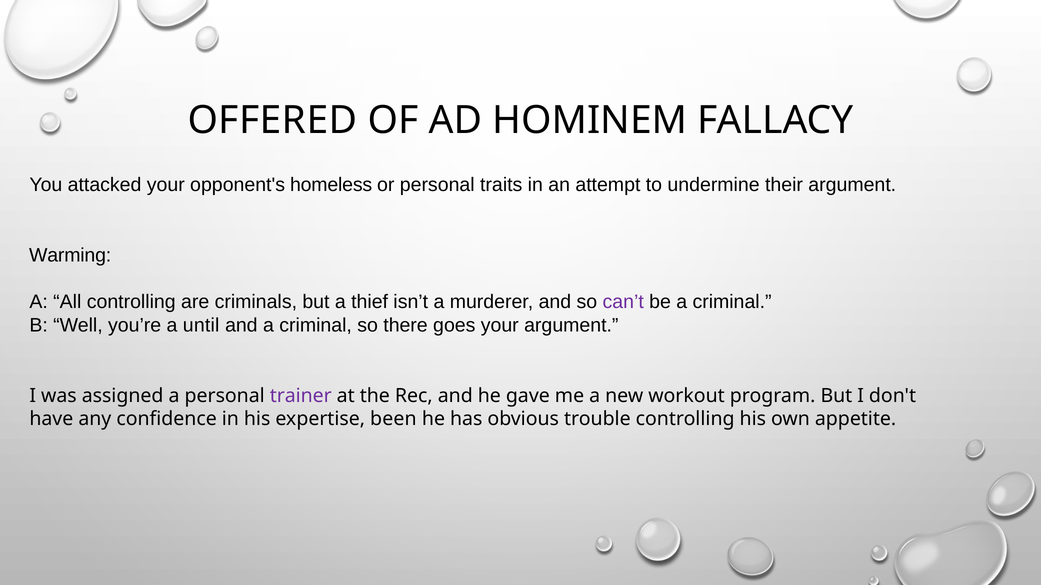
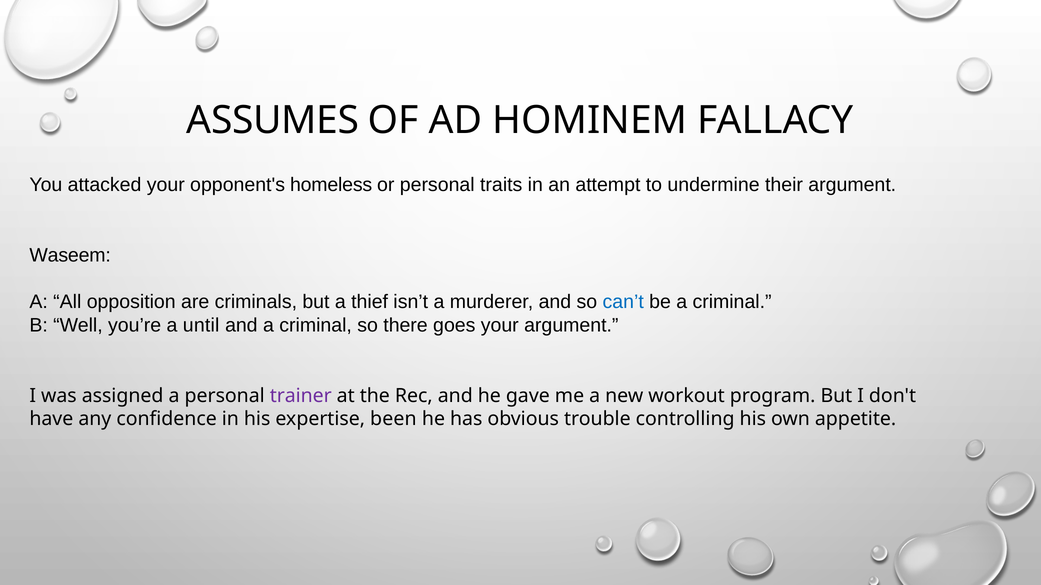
OFFERED: OFFERED -> ASSUMES (273, 121)
Warming: Warming -> Waseem (70, 255)
All controlling: controlling -> opposition (131, 302)
can’t colour: purple -> blue (623, 302)
